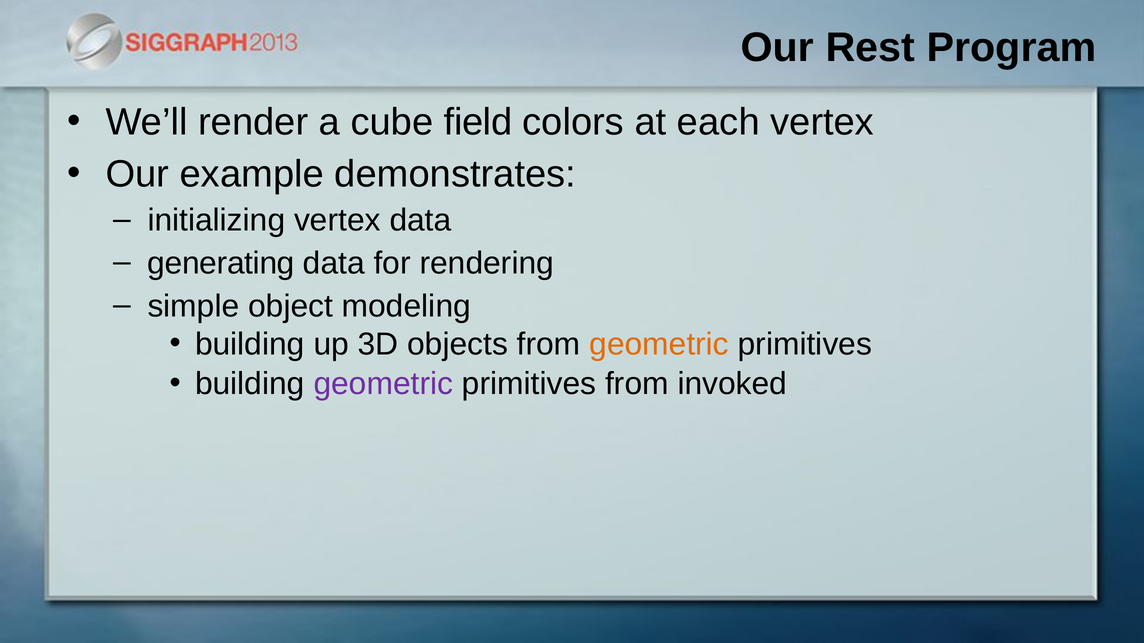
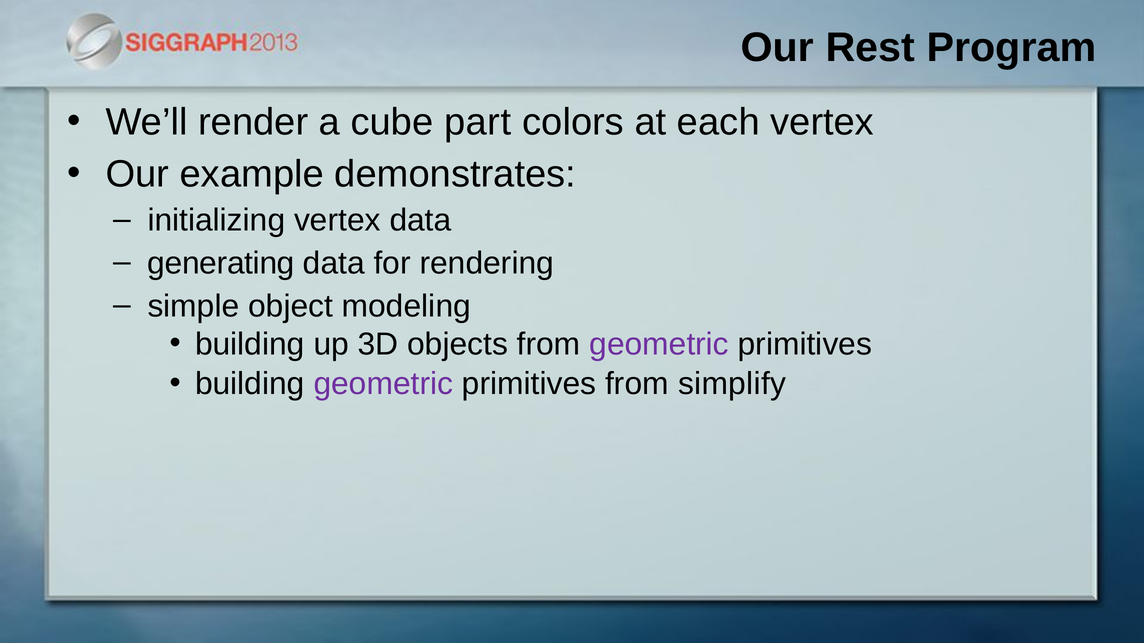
field: field -> part (478, 122)
geometric colour: orange -> purple (659, 345)
invoked: invoked -> simplify (732, 384)
